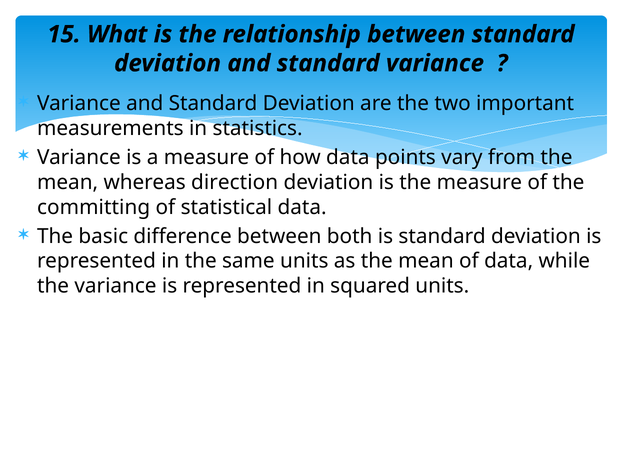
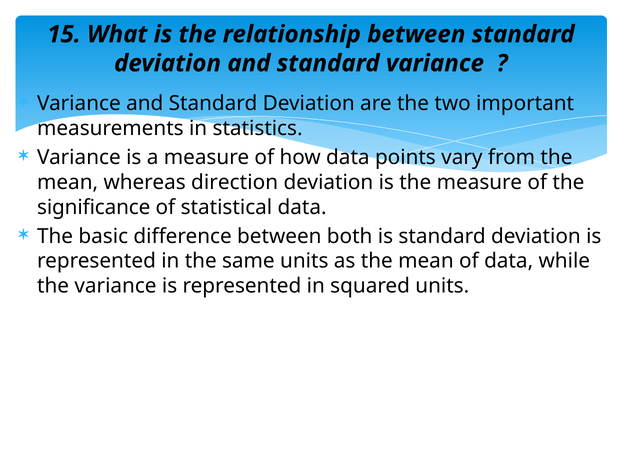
committing: committing -> significance (94, 207)
